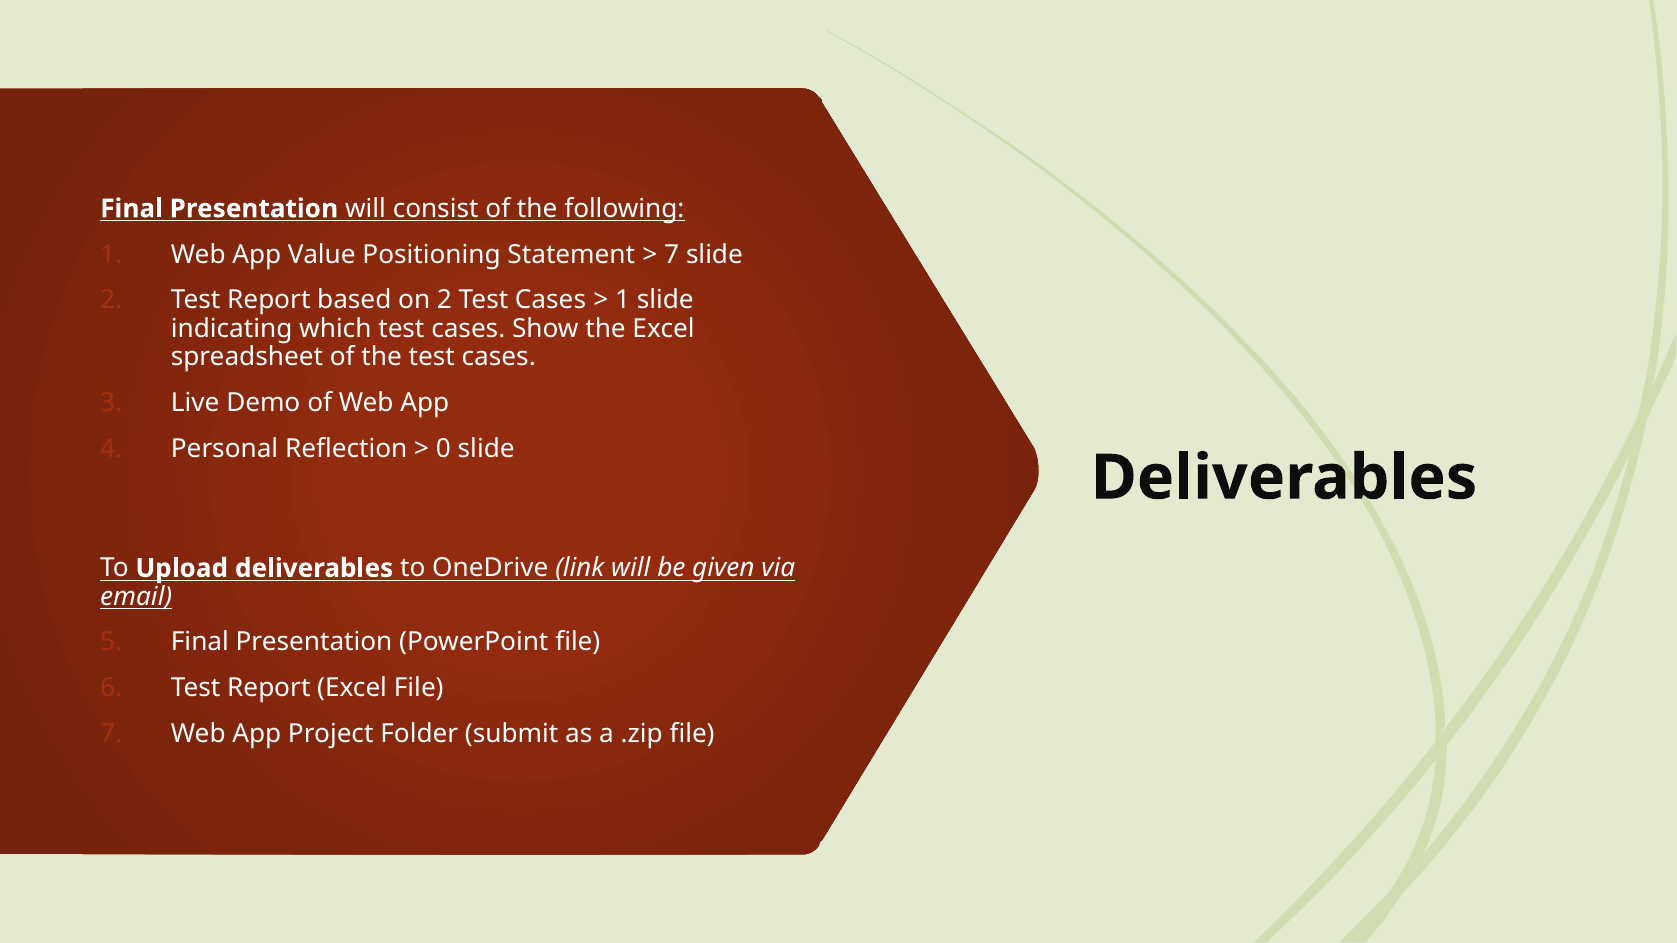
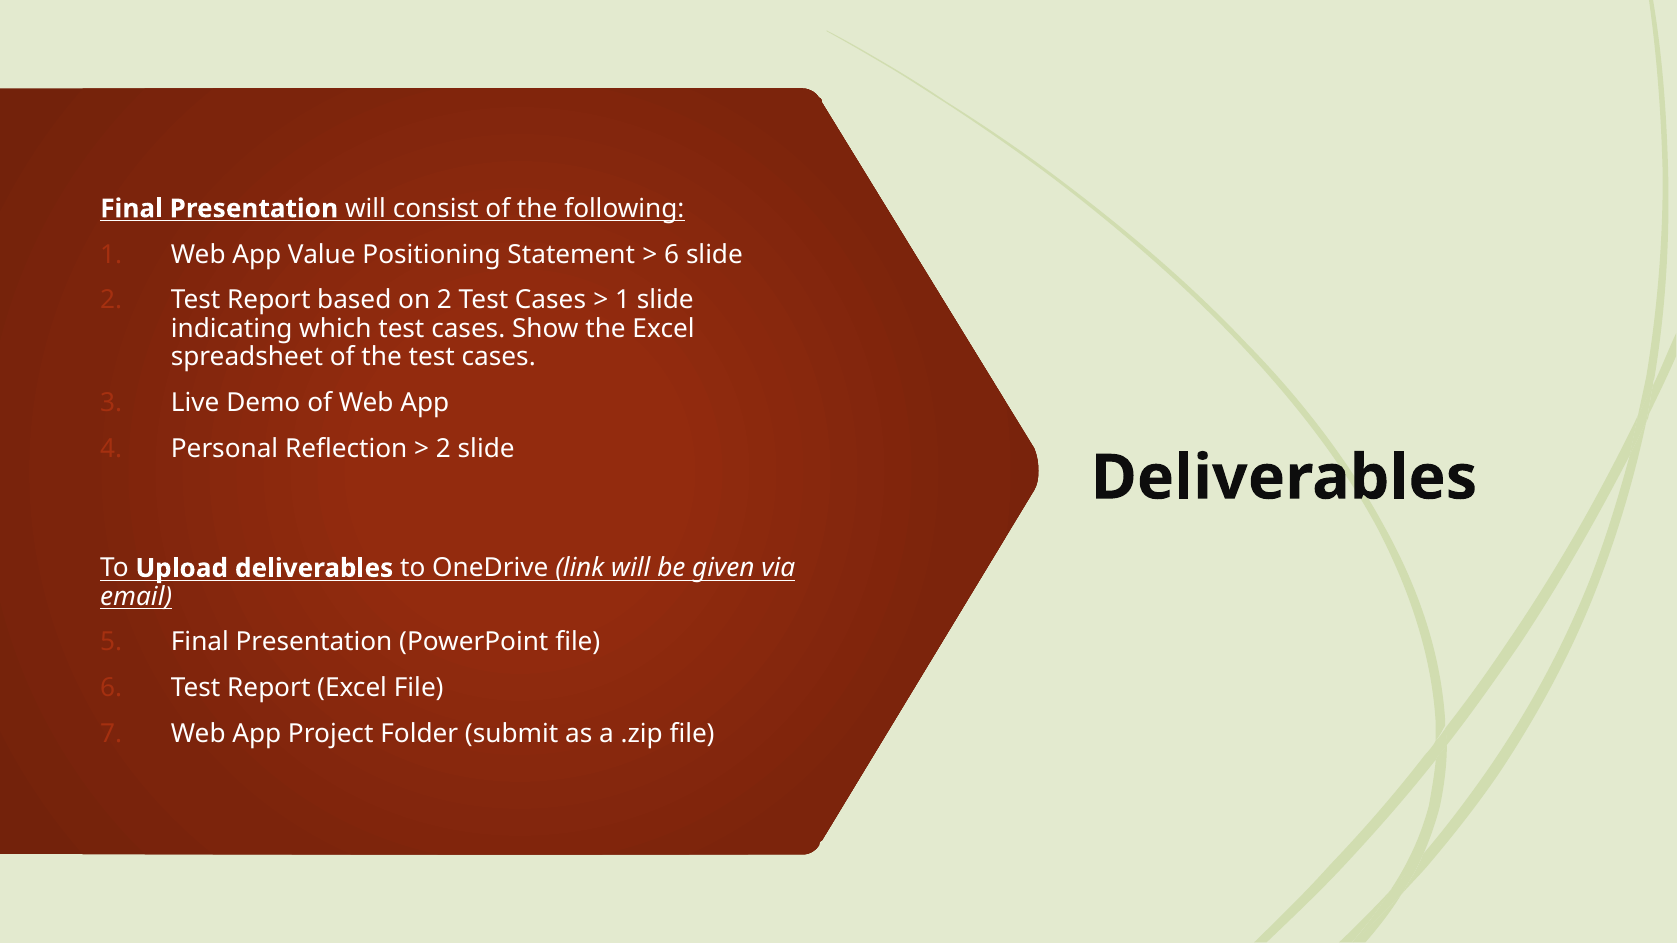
7: 7 -> 6 (672, 254)
0: 0 -> 2 (443, 449)
